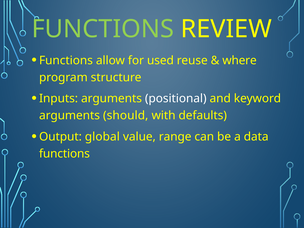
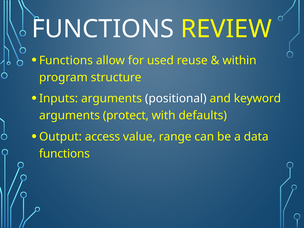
FUNCTIONS colour: light green -> white (103, 29)
where: where -> within (239, 60)
should: should -> protect (126, 116)
global: global -> access (102, 137)
